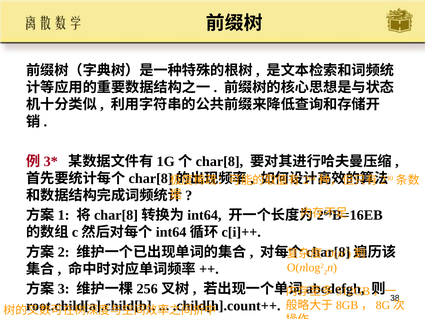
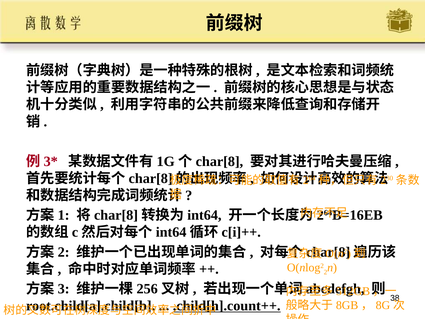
.child[h].count++ underline: none -> present (227, 306)
